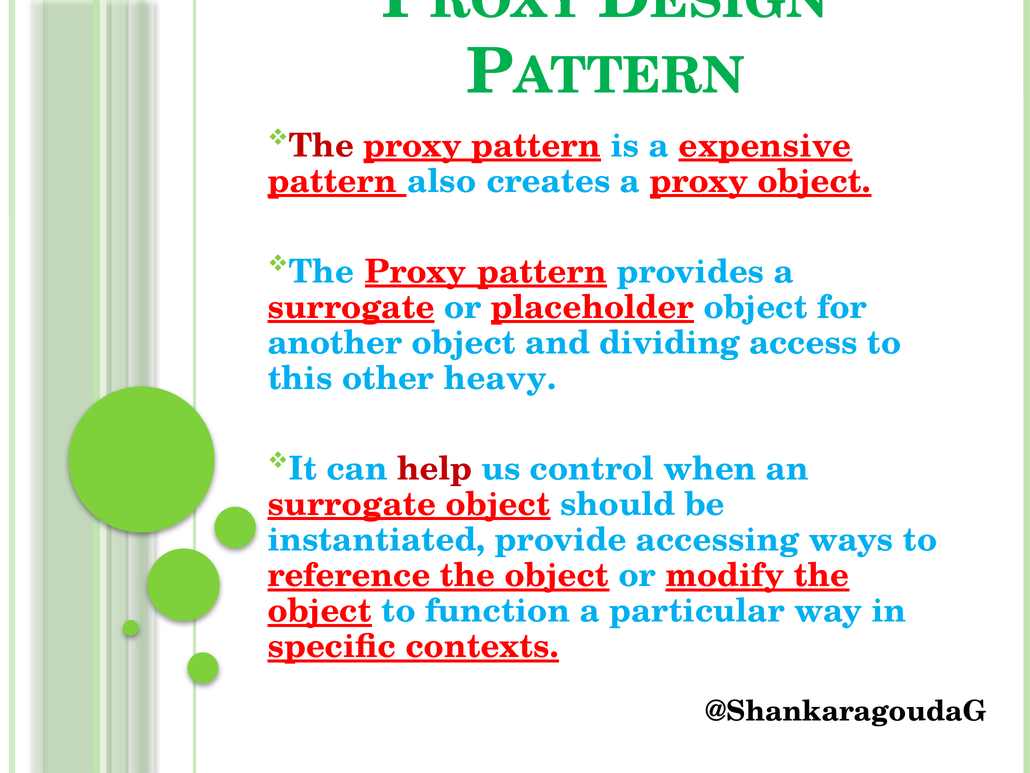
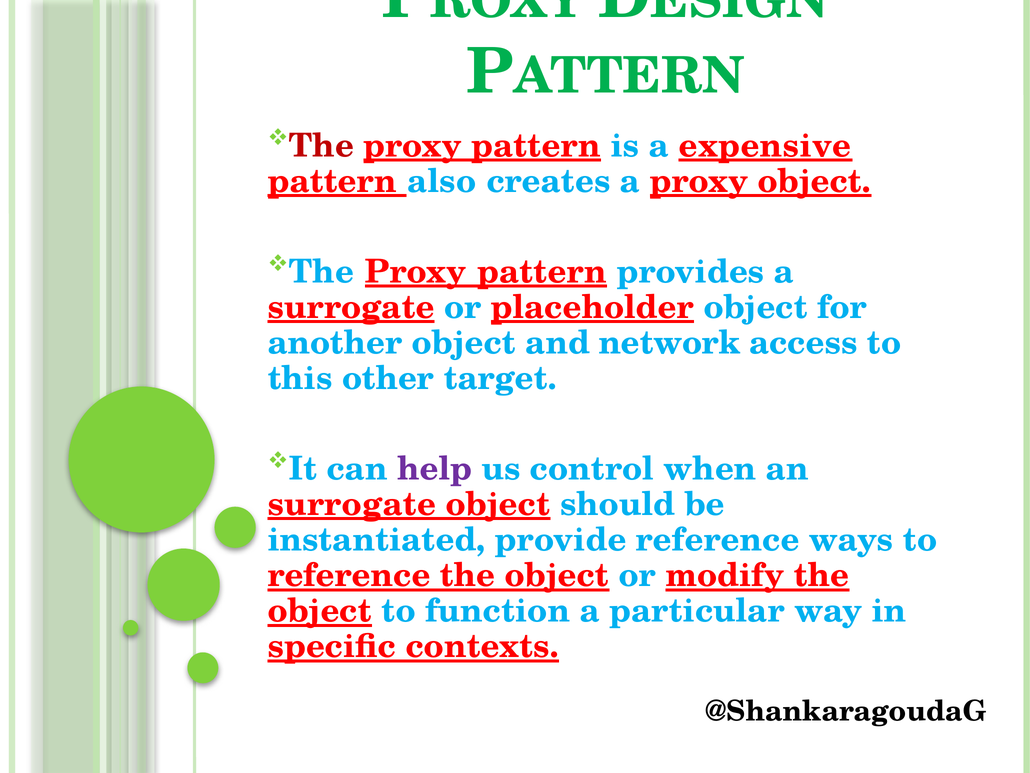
dividing: dividing -> network (670, 343)
heavy: heavy -> target (500, 378)
help colour: red -> purple (435, 469)
provide accessing: accessing -> reference (718, 540)
